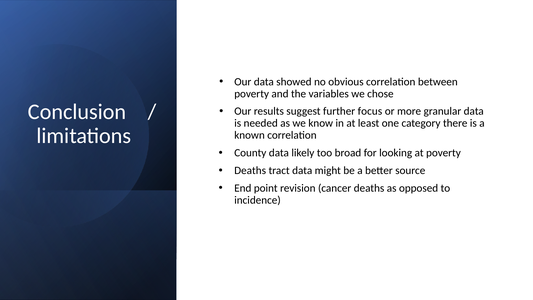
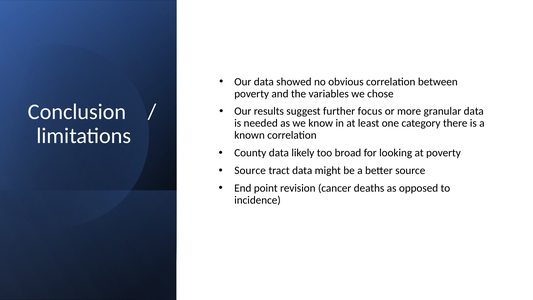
Deaths: Deaths -> Source (250, 170)
